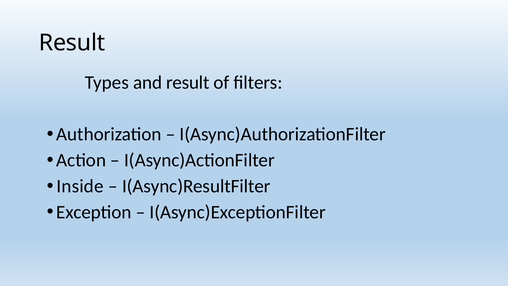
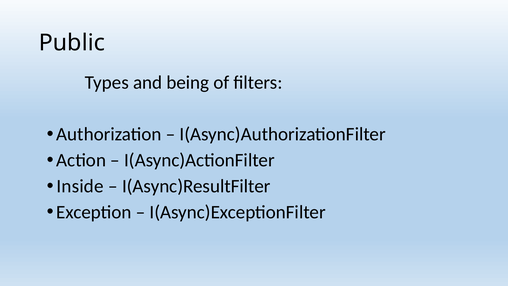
Result: Result -> Public (72, 43)
and result: result -> being (188, 83)
